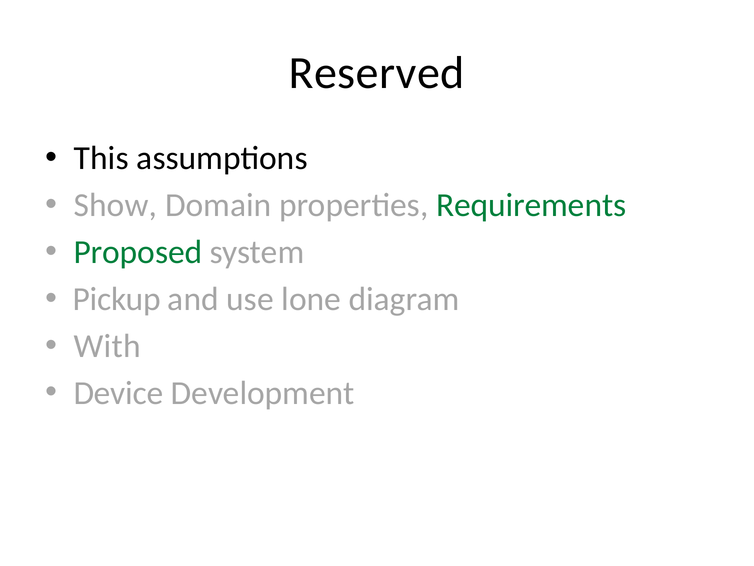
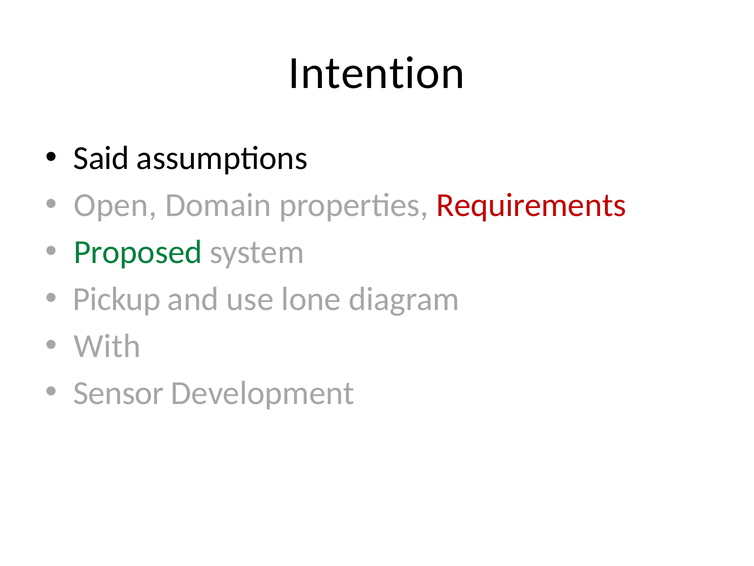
Reserved: Reserved -> Intention (377, 73)
This: This -> Said (101, 158)
Show: Show -> Open (115, 205)
Requirements colour: green -> red (531, 205)
Device: Device -> Sensor (119, 393)
